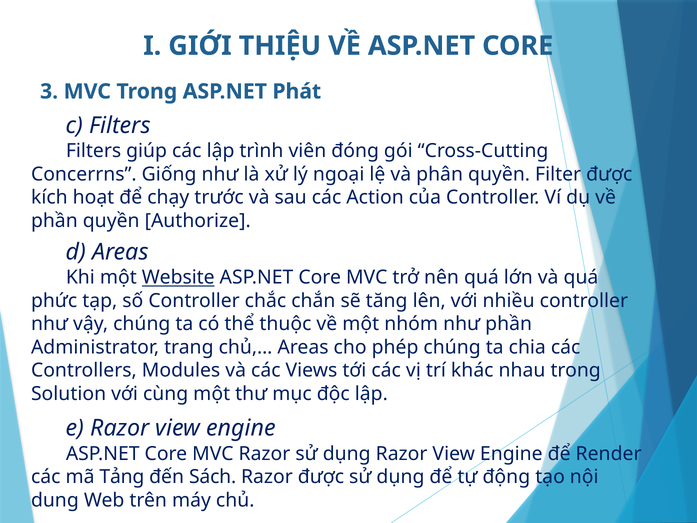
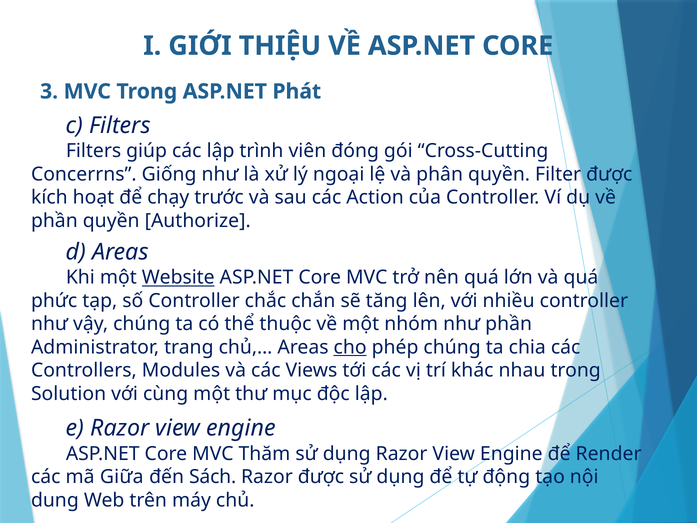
cho underline: none -> present (350, 347)
MVC Razor: Razor -> Thăm (264, 453)
Tảng: Tảng -> Giữa (122, 477)
